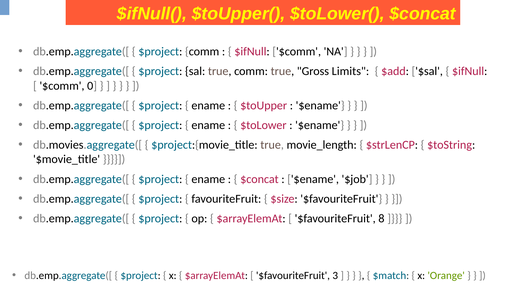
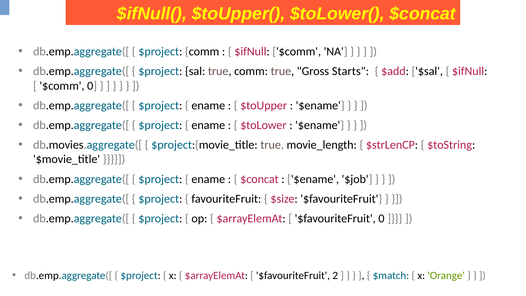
Limits: Limits -> Starts (350, 71)
$favouriteFruit 8: 8 -> 0 (381, 218)
3: 3 -> 2 (335, 275)
